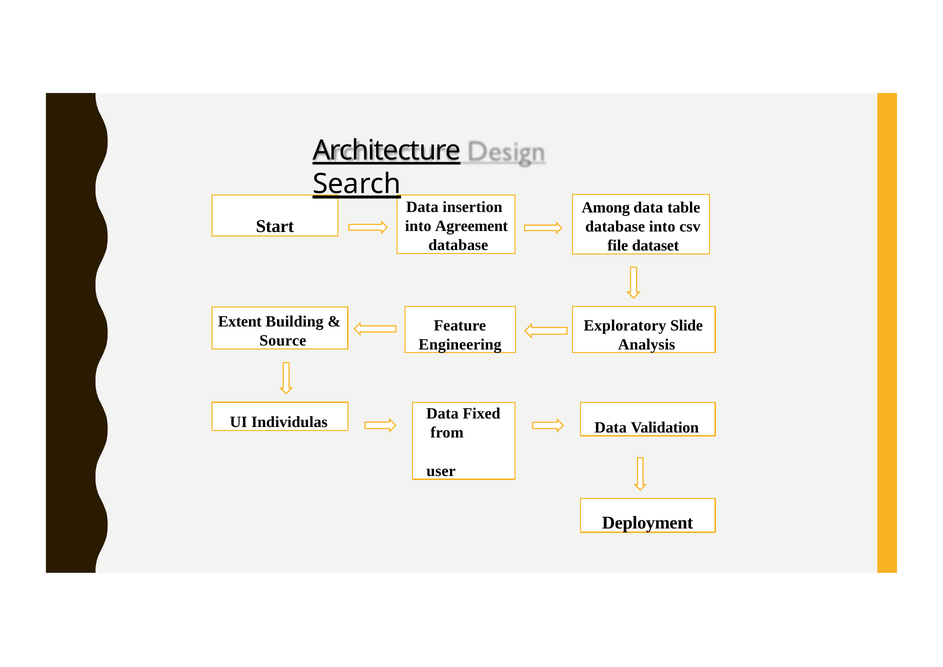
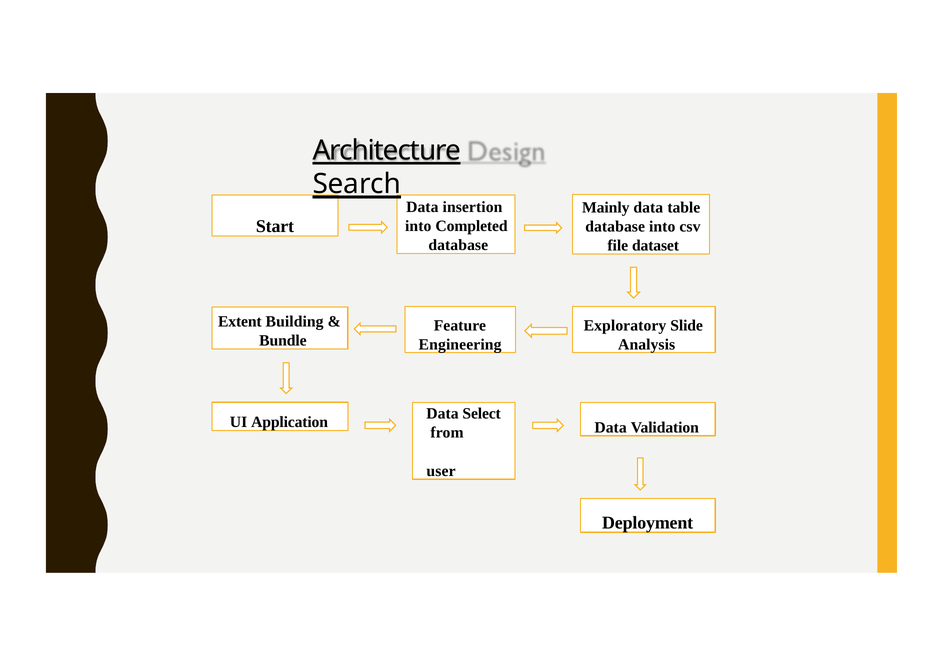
Among: Among -> Mainly (606, 208)
Agreement: Agreement -> Completed (472, 226)
Source: Source -> Bundle (283, 340)
Fixed: Fixed -> Select (482, 413)
Individulas: Individulas -> Application (290, 422)
